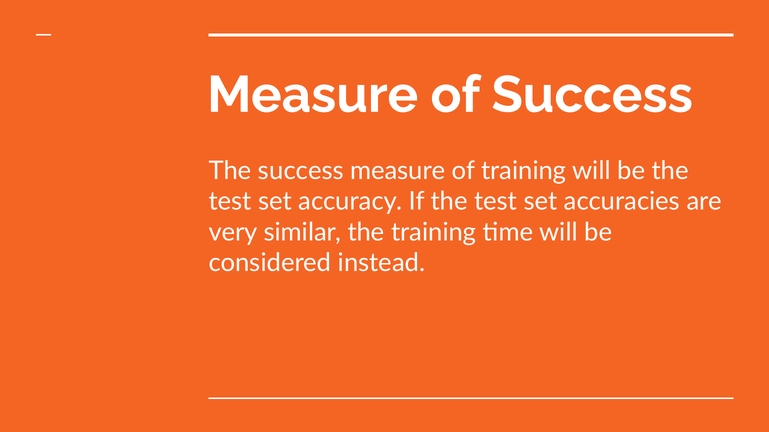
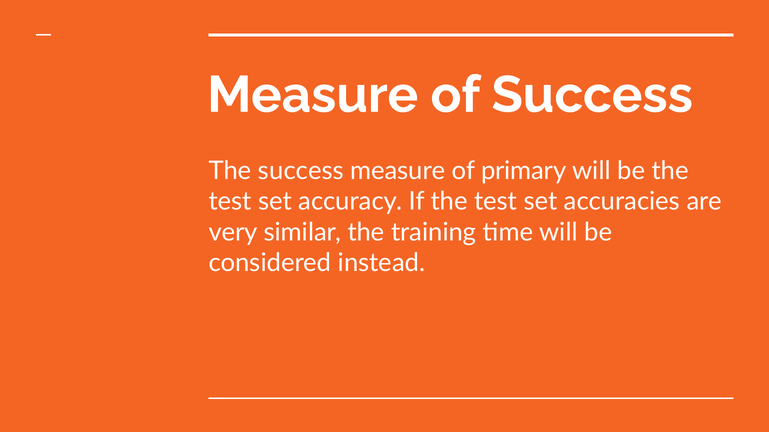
of training: training -> primary (524, 171)
